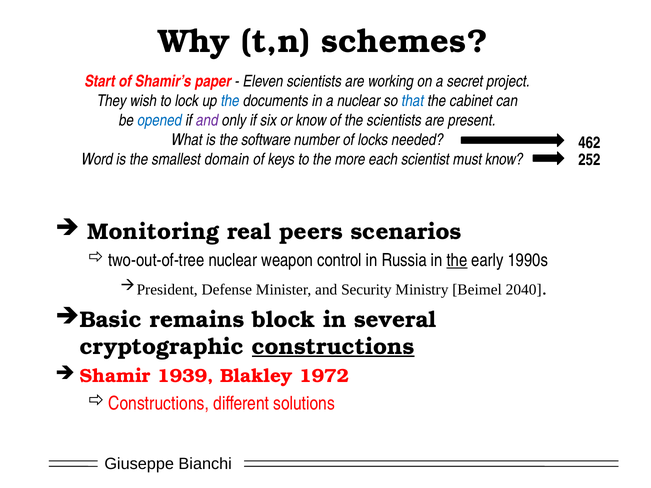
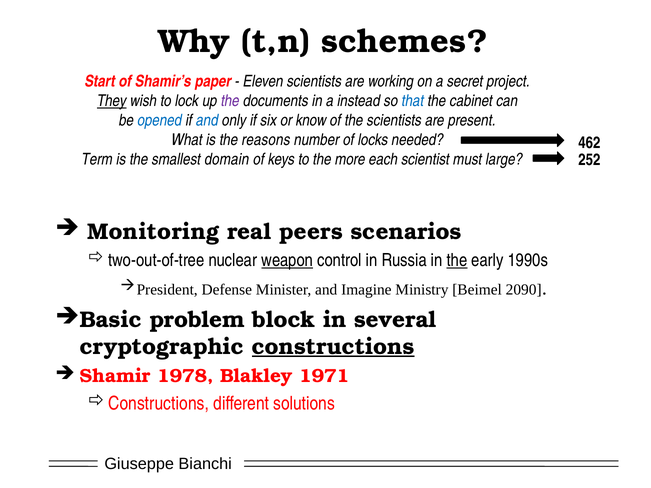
They underline: none -> present (112, 101)
the colour: blue -> purple (230, 101)
a nuclear: nuclear -> instead (359, 101)
and colour: purple -> blue (207, 120)
software: software -> reasons (266, 140)
Word: Word -> Term (97, 159)
must know: know -> large (504, 159)
weapon underline: none -> present (287, 260)
Security: Security -> Imagine (366, 290)
2040: 2040 -> 2090 (524, 290)
remains: remains -> problem (197, 320)
1939: 1939 -> 1978 (185, 376)
1972: 1972 -> 1971 (324, 376)
